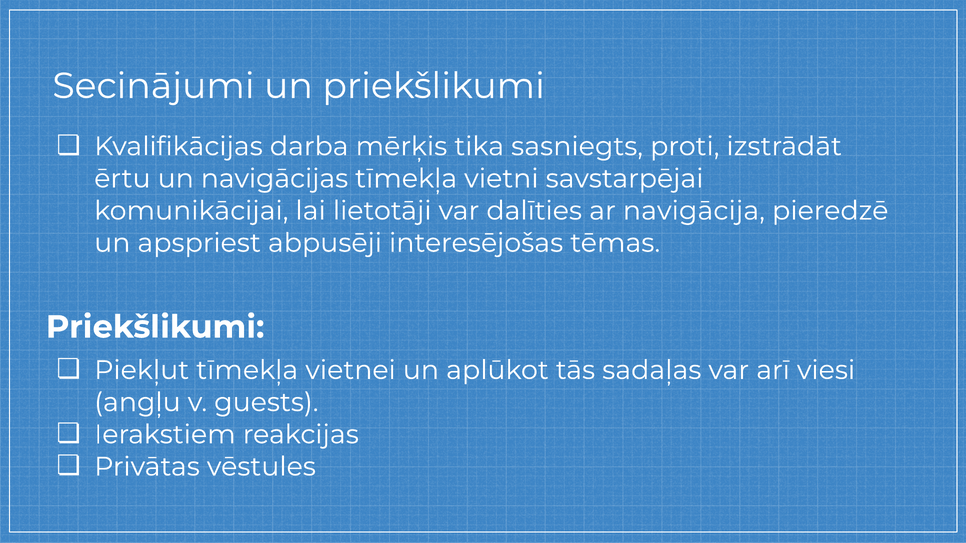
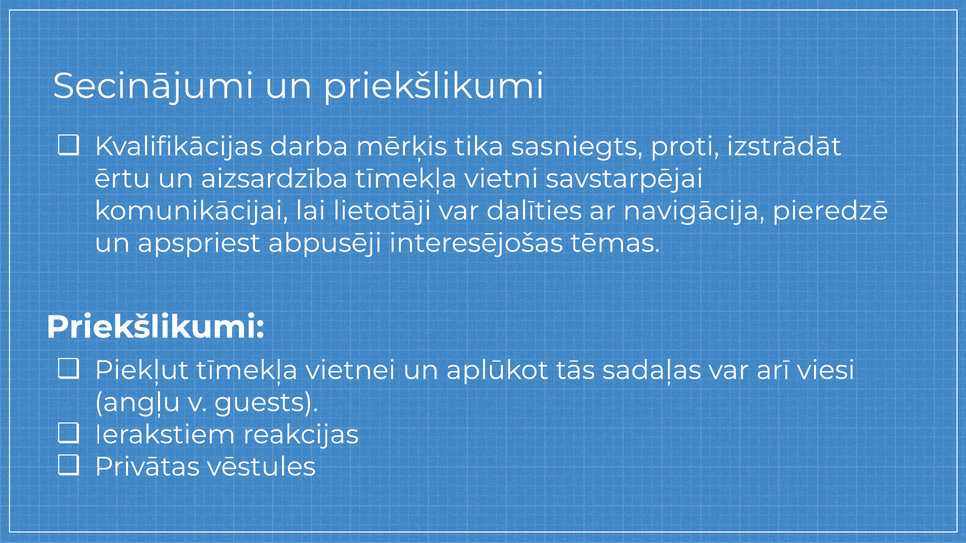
navigācijas: navigācijas -> aizsardzība (275, 179)
